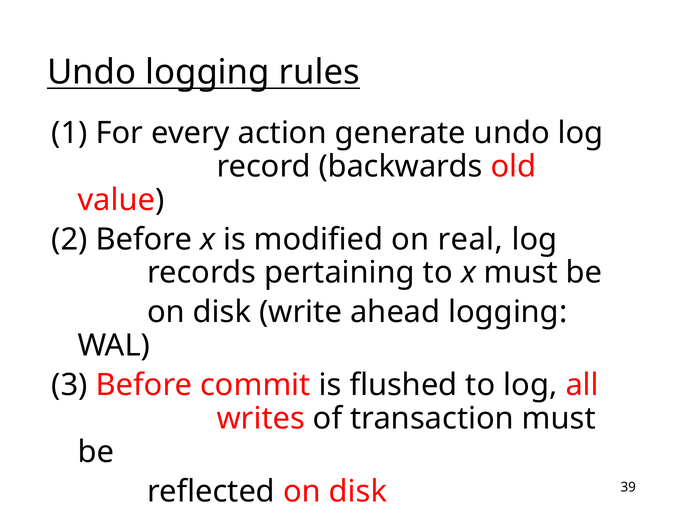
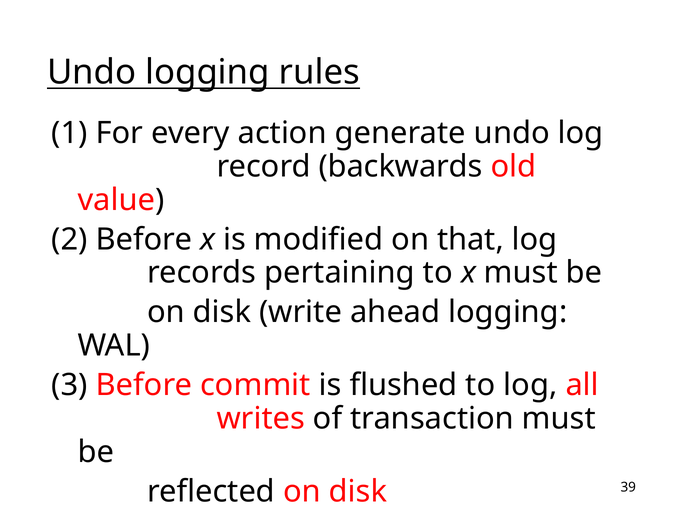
real: real -> that (471, 239)
